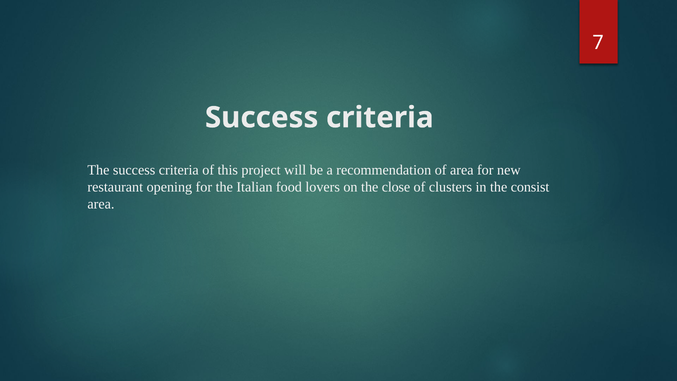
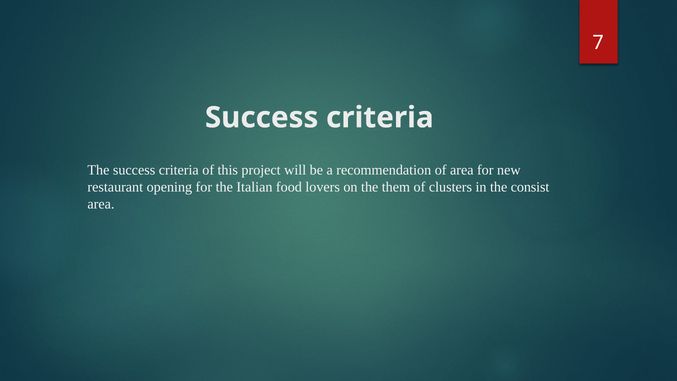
close: close -> them (396, 187)
